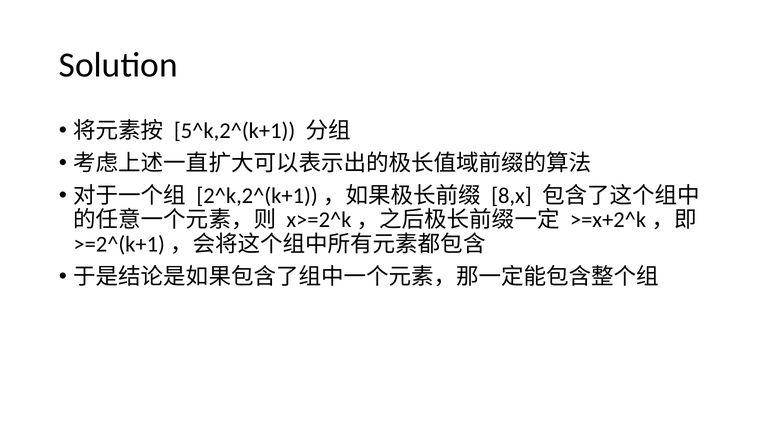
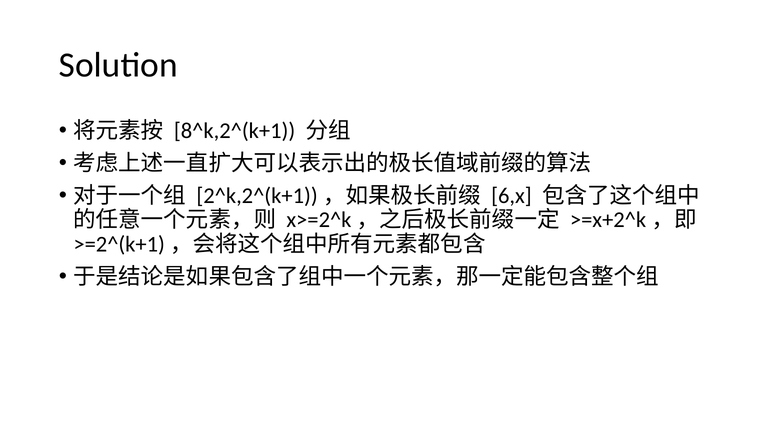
5^k,2^(k+1: 5^k,2^(k+1 -> 8^k,2^(k+1 (235, 131)
8,x: 8,x -> 6,x (511, 196)
